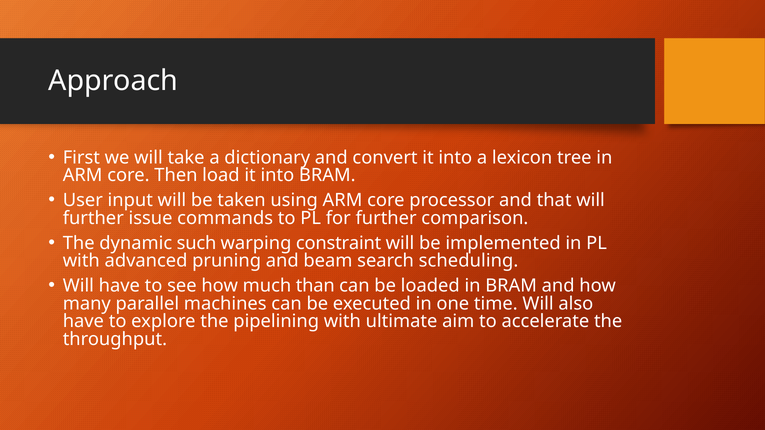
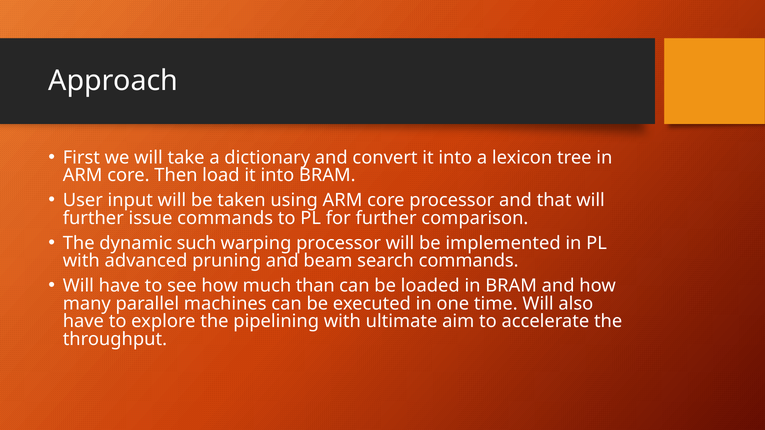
warping constraint: constraint -> processor (339, 243)
search scheduling: scheduling -> commands (469, 261)
